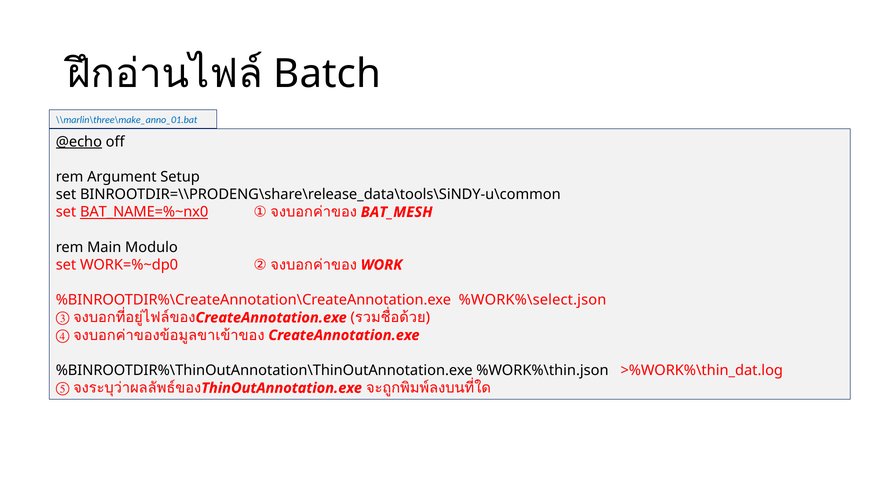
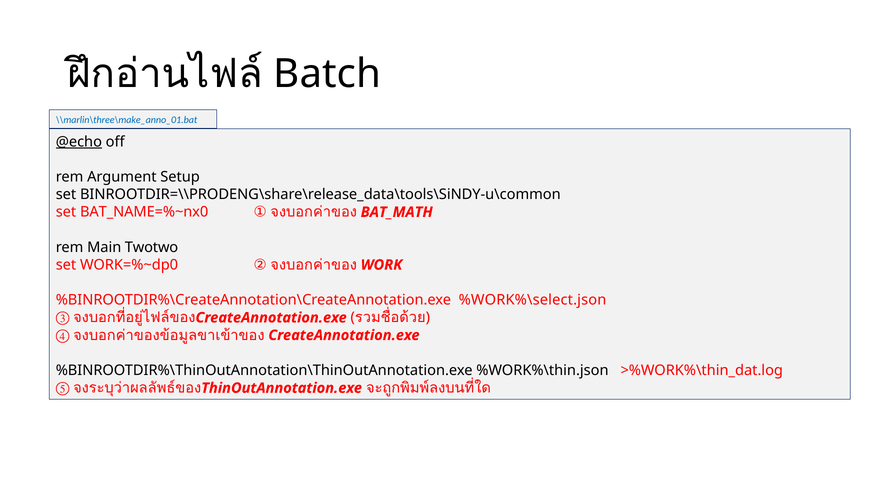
BAT_NAME=%~nx0 underline: present -> none (144, 212)
BAT_MESH: BAT_MESH -> BAT_MATH (397, 212)
Modulo: Modulo -> Twotwo (152, 247)
